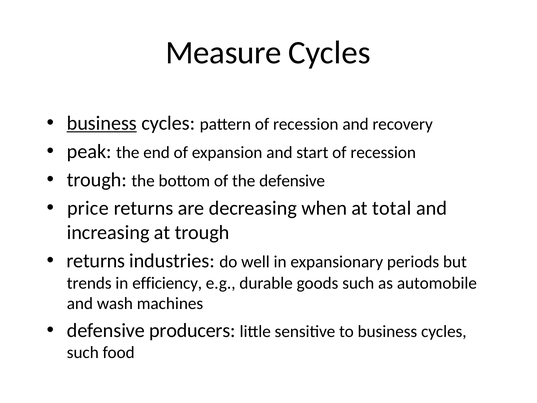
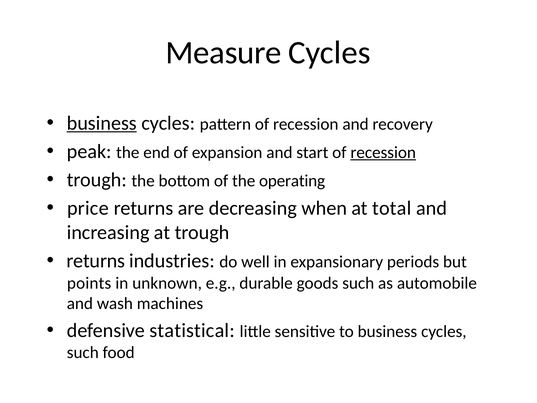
recession underline: none -> present (383, 152)
the defensive: defensive -> operating (292, 181)
trends: trends -> points (89, 283)
efficiency: efficiency -> unknown (167, 283)
producers: producers -> statistical (192, 330)
